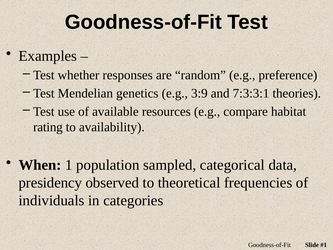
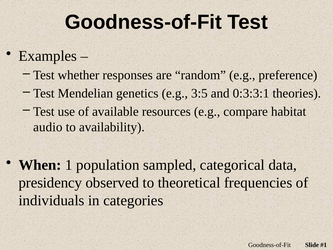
3:9: 3:9 -> 3:5 (199, 93)
7:3:3:1: 7:3:3:1 -> 0:3:3:1 (251, 93)
rating: rating -> audio (48, 127)
